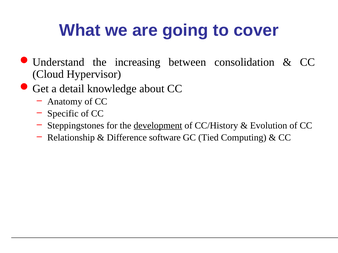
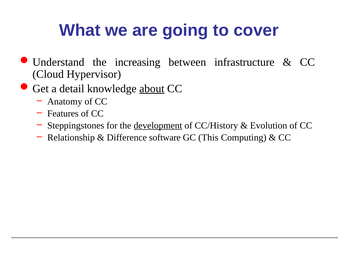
consolidation: consolidation -> infrastructure (244, 62)
about underline: none -> present (152, 89)
Specific: Specific -> Features (63, 114)
Tied: Tied -> This (208, 138)
